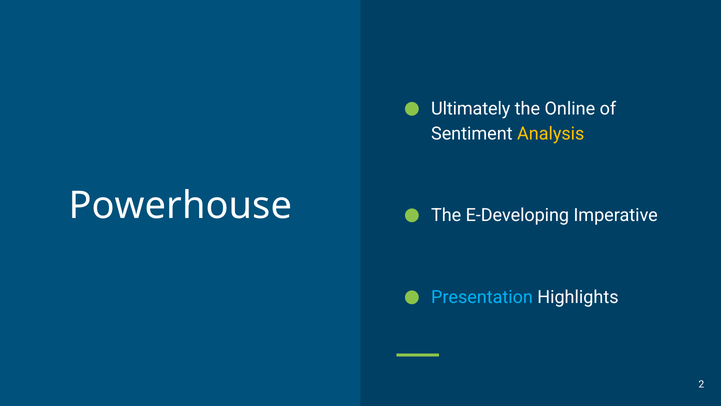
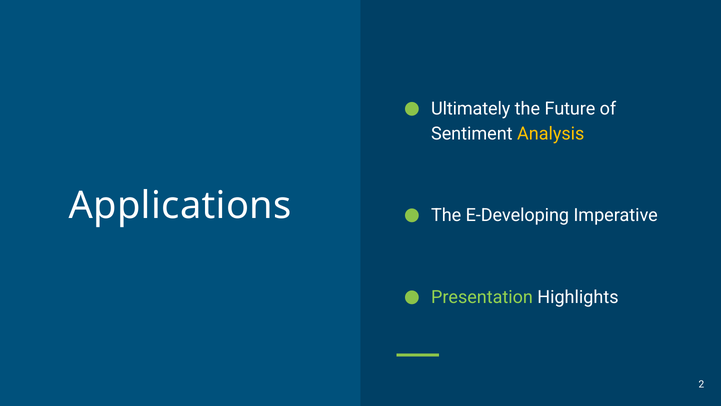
Online: Online -> Future (570, 109)
Powerhouse: Powerhouse -> Applications (180, 205)
Presentation colour: light blue -> light green (482, 297)
